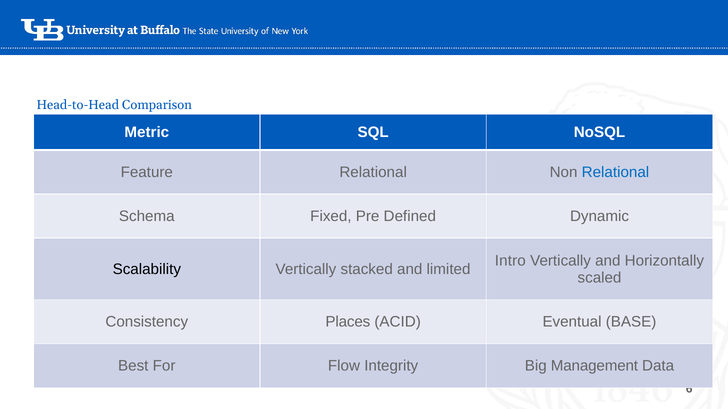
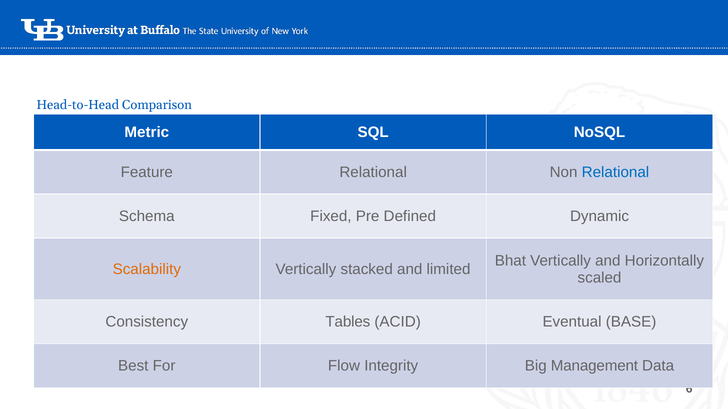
Intro: Intro -> Bhat (510, 261)
Scalability colour: black -> orange (147, 269)
Places: Places -> Tables (348, 322)
